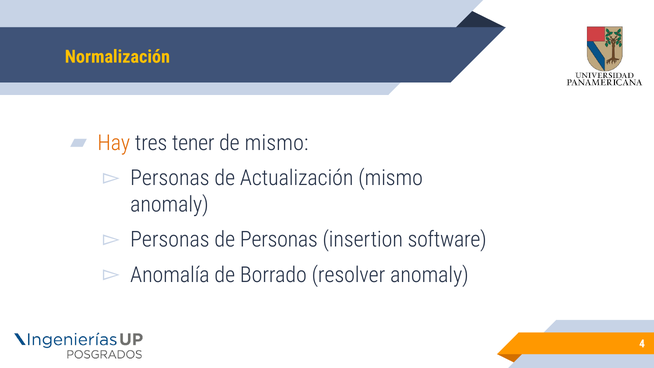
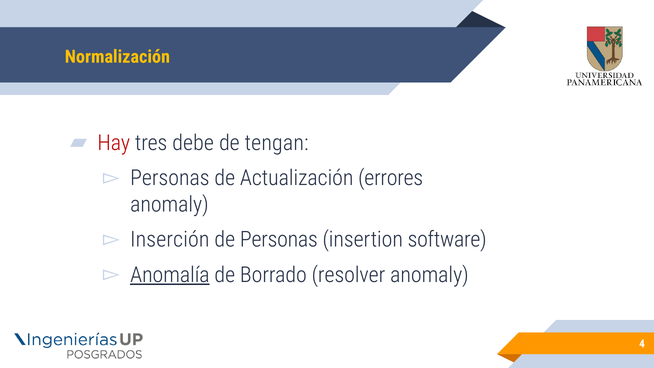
Hay colour: orange -> red (114, 143)
tener: tener -> debe (193, 143)
de mismo: mismo -> tengan (277, 143)
Actualización mismo: mismo -> errores (391, 178)
Personas: Personas -> Inserción (170, 240)
Anomalía underline: none -> present (170, 275)
